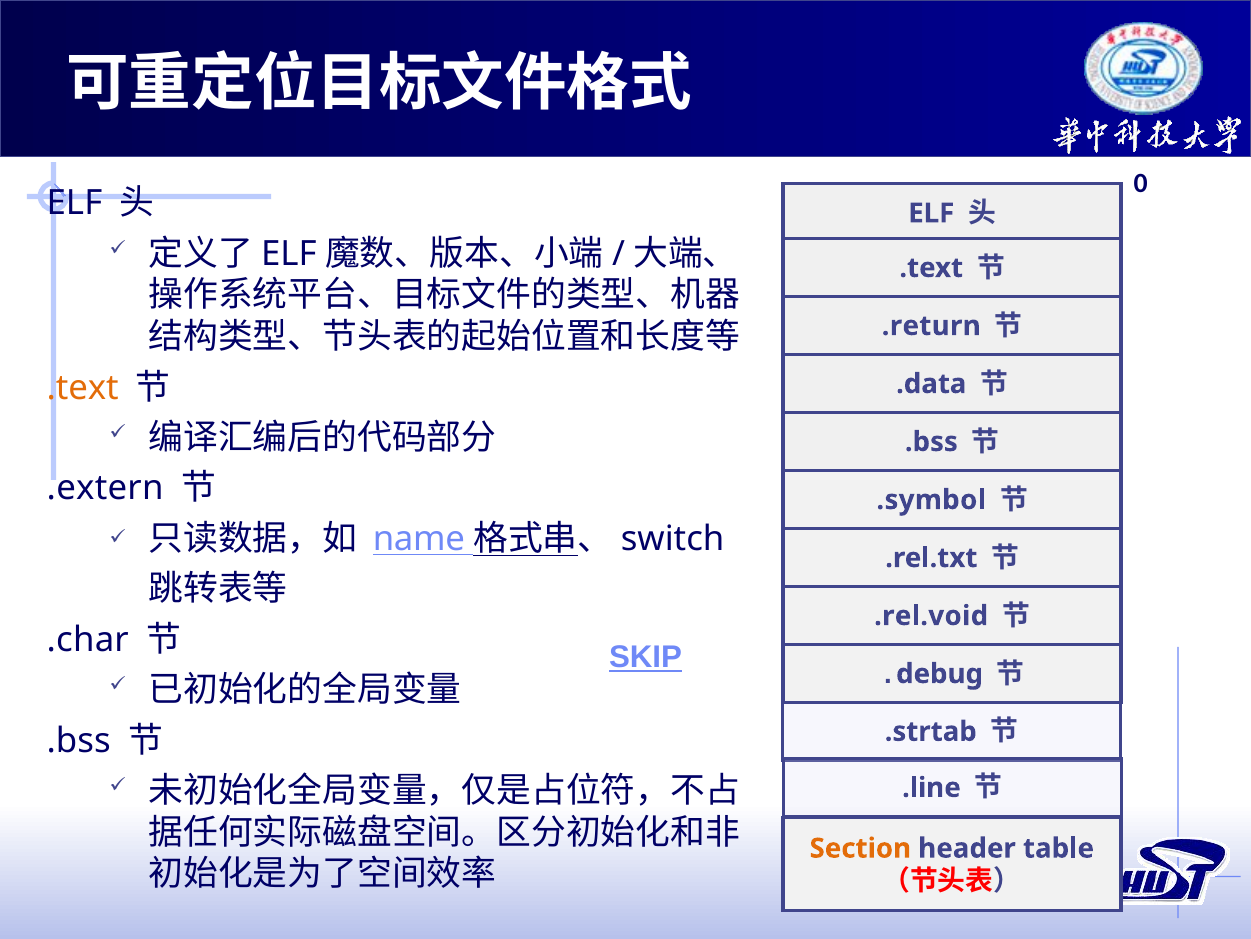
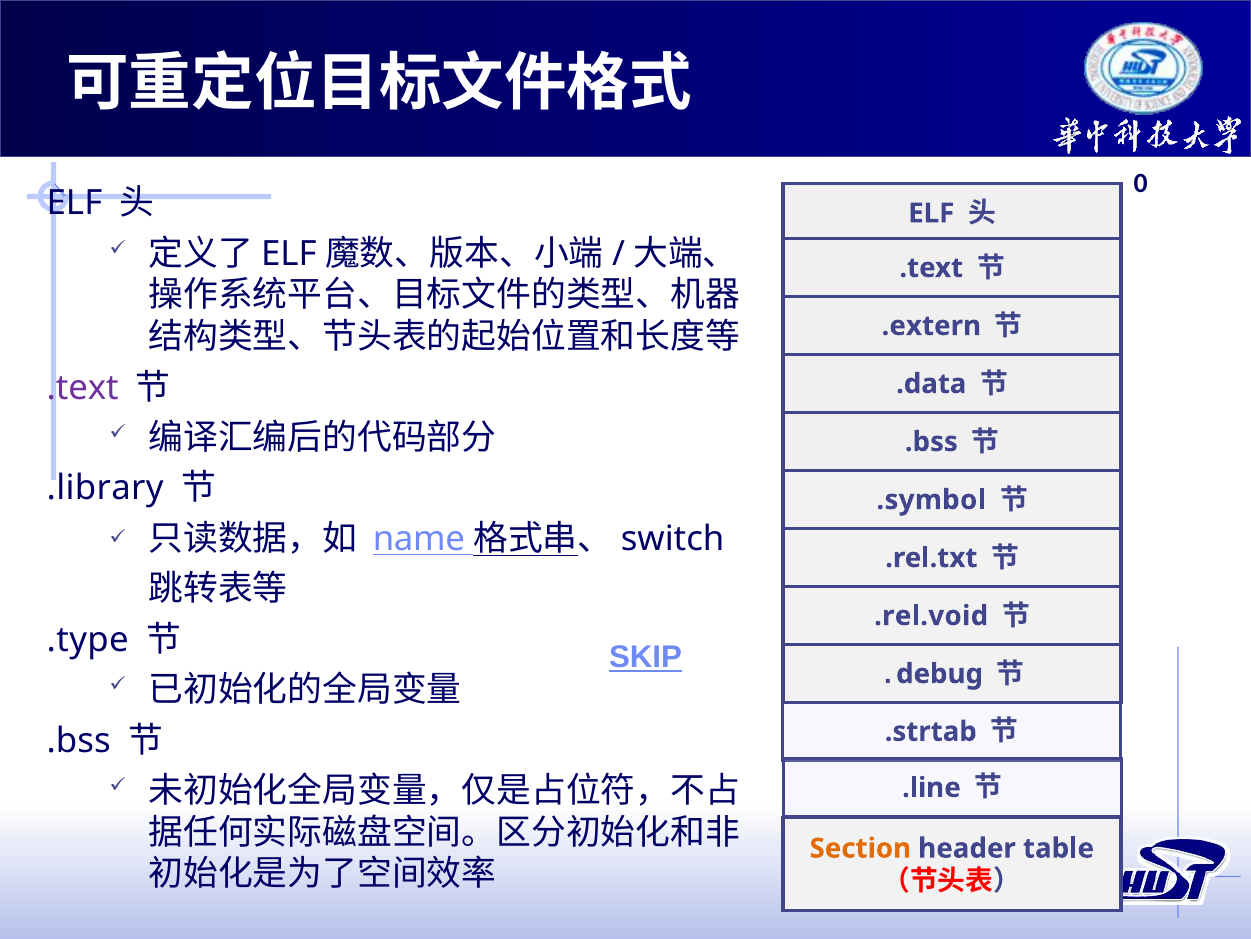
.return: .return -> .extern (931, 326)
.text colour: orange -> purple (83, 387)
.extern: .extern -> .library (105, 488)
.char: .char -> .type (88, 639)
